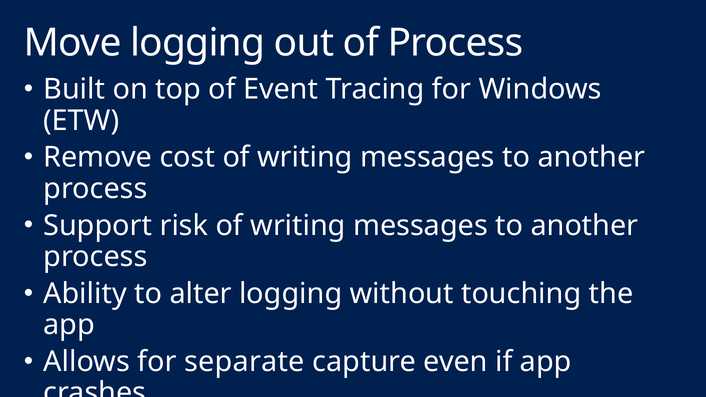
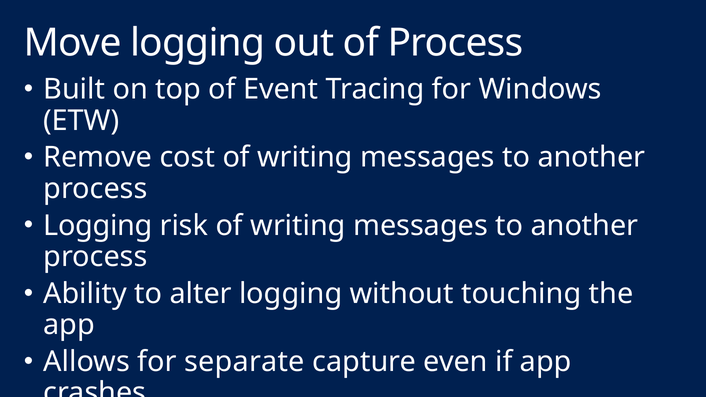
Support: Support -> Logging (98, 226)
